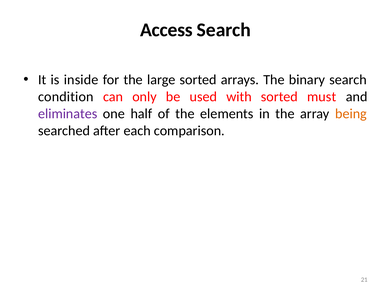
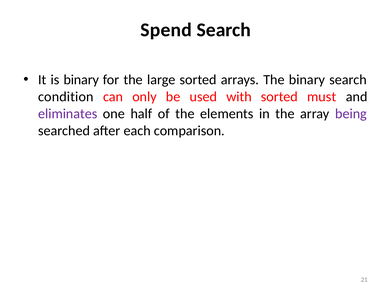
Access: Access -> Spend (166, 30)
is inside: inside -> binary (81, 80)
being colour: orange -> purple (351, 114)
